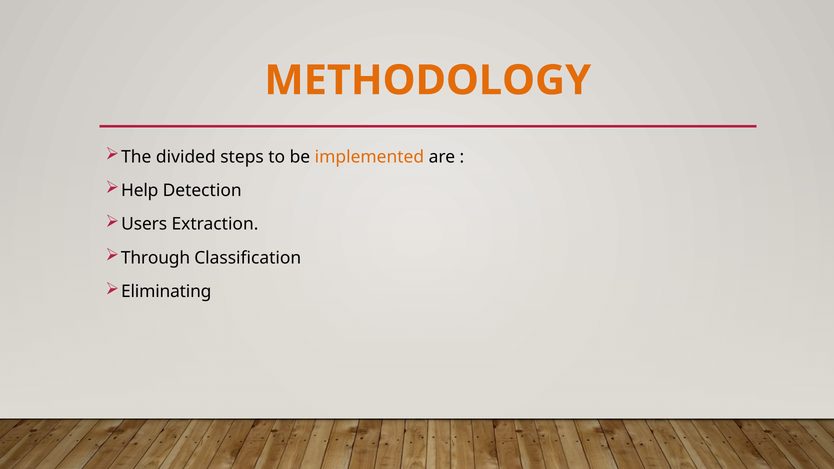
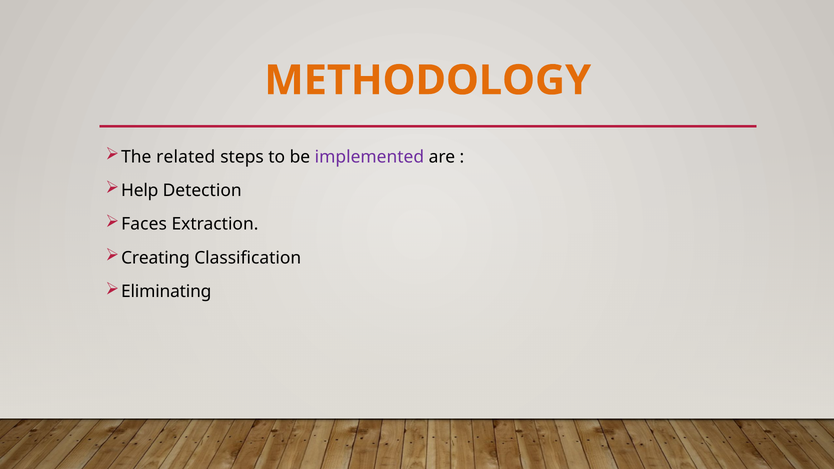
divided: divided -> related (186, 157)
implemented colour: orange -> purple (369, 157)
Users: Users -> Faces (144, 224)
Through: Through -> Creating (156, 258)
